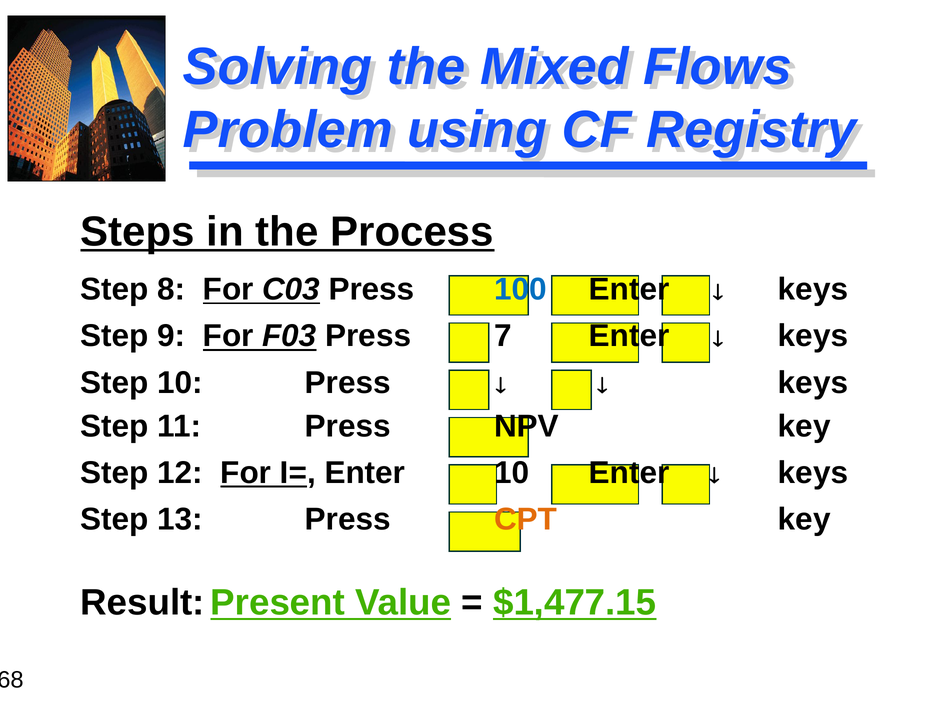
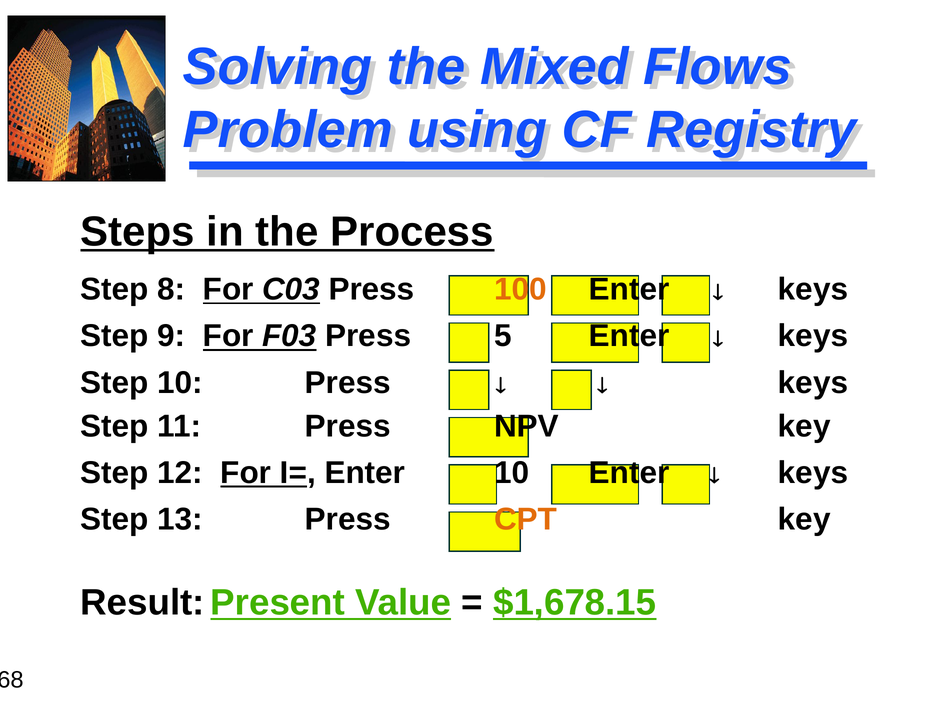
100 colour: blue -> orange (520, 290)
7: 7 -> 5 (503, 336)
$1,477.15: $1,477.15 -> $1,678.15 (575, 603)
